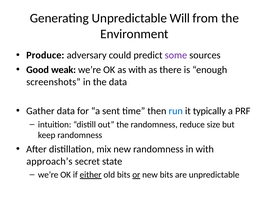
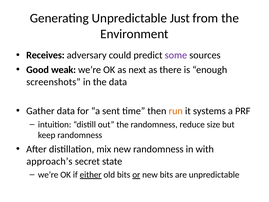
Will: Will -> Just (180, 18)
Produce: Produce -> Receives (45, 55)
as with: with -> next (137, 70)
run colour: blue -> orange (176, 111)
typically: typically -> systems (209, 111)
